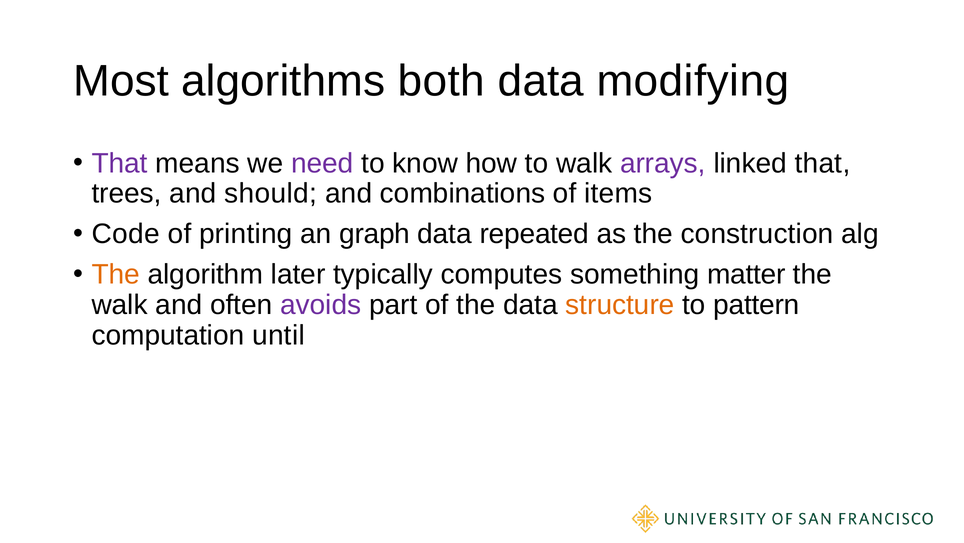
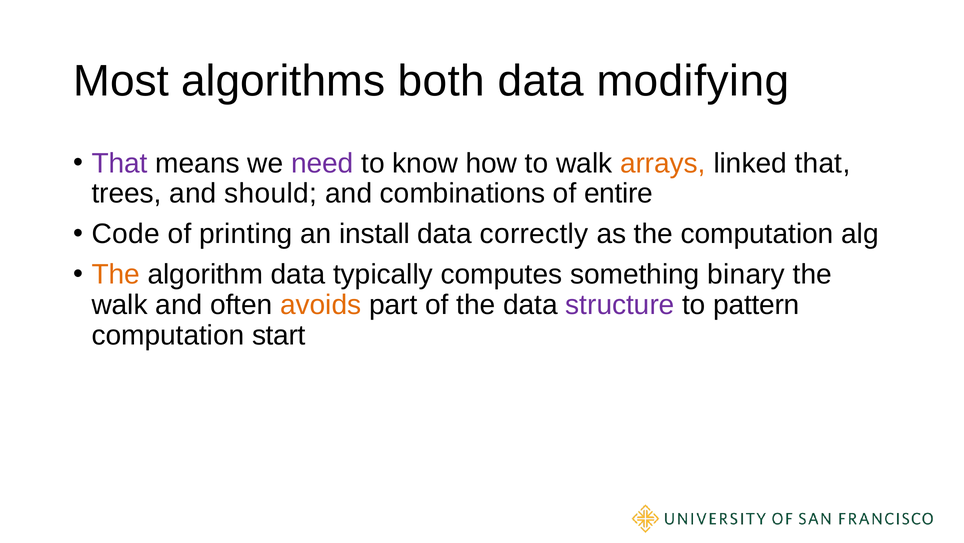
arrays colour: purple -> orange (663, 163)
items: items -> entire (619, 193)
graph: graph -> install (375, 234)
repeated: repeated -> correctly (534, 234)
the construction: construction -> computation (757, 234)
algorithm later: later -> data (298, 274)
matter: matter -> binary (746, 274)
avoids colour: purple -> orange (321, 305)
structure colour: orange -> purple (620, 305)
until: until -> start (279, 335)
